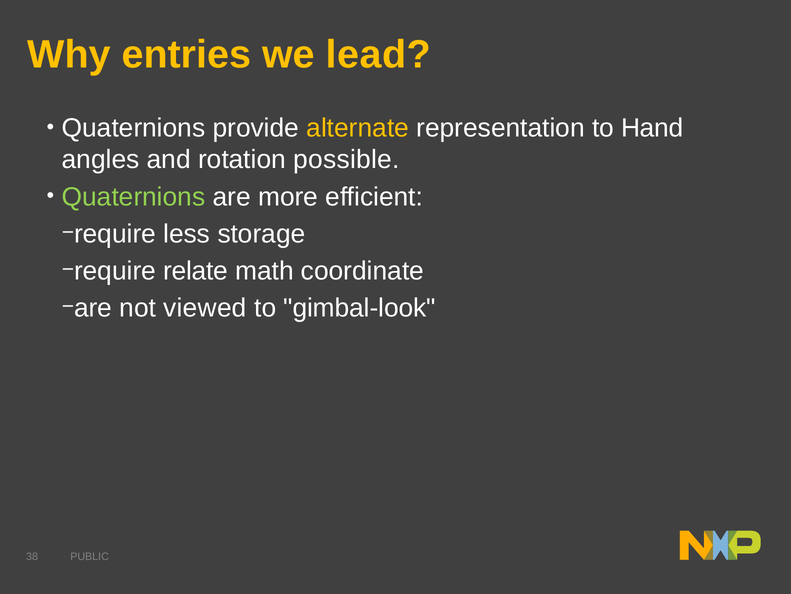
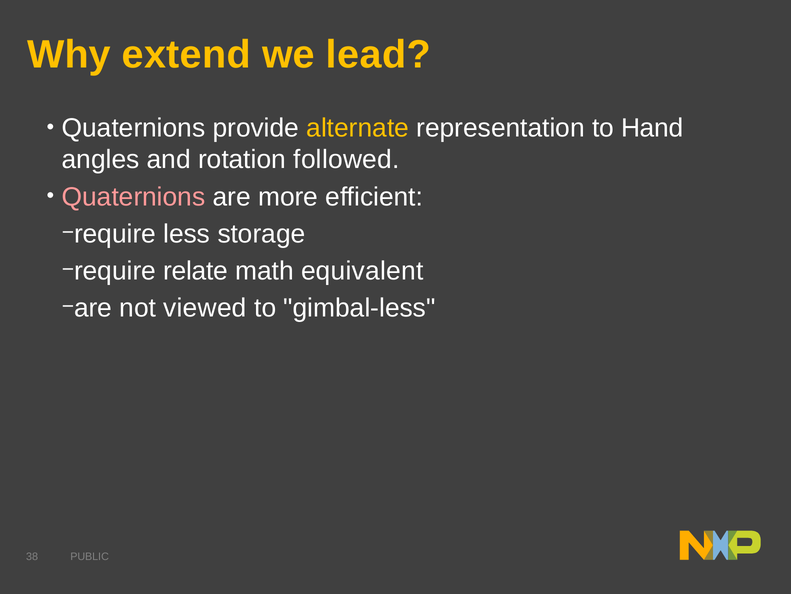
entries: entries -> extend (186, 55)
possible: possible -> followed (347, 160)
Quaternions colour: light green -> pink (134, 197)
coordinate: coordinate -> equivalent (362, 271)
gimbal-look: gimbal-look -> gimbal-less (359, 308)
